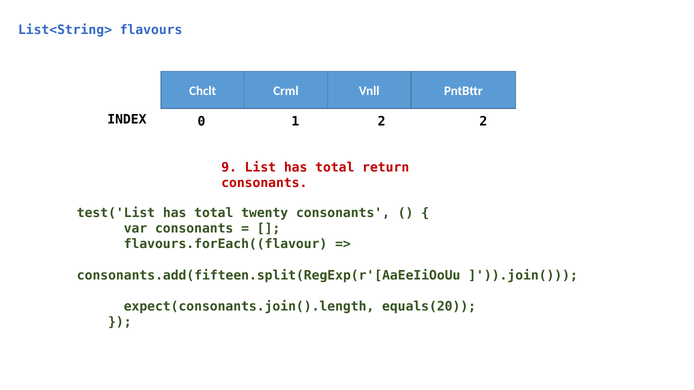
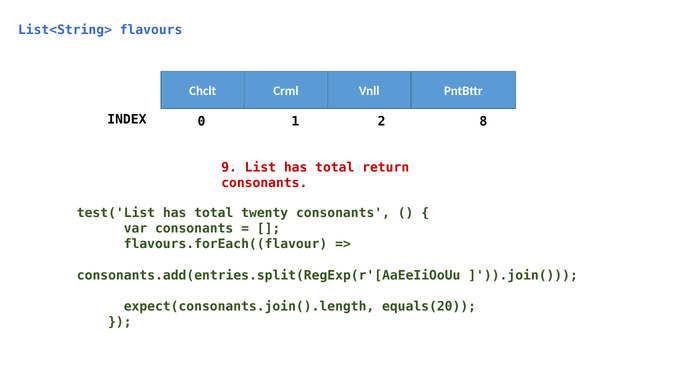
2 2: 2 -> 8 (483, 122)
consonants.add(fifteen.split(RegExp(r'[AaEeIiOoUu: consonants.add(fifteen.split(RegExp(r'[AaEeIiOoUu -> consonants.add(entries.split(RegExp(r'[AaEeIiOoUu (269, 276)
